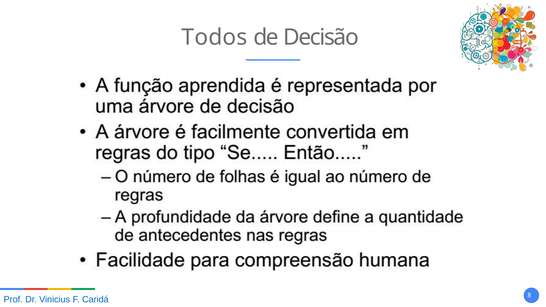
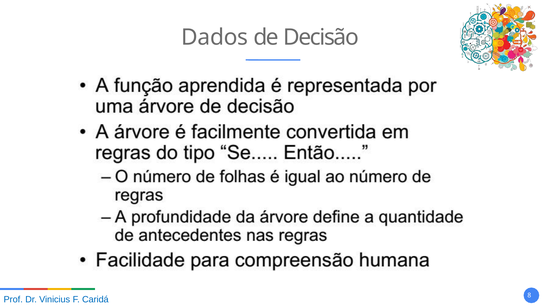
Todos: Todos -> Dados (215, 37)
